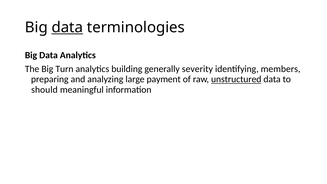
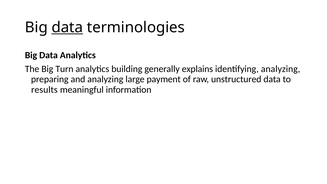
severity: severity -> explains (197, 69)
identifying members: members -> analyzing (281, 69)
unstructured underline: present -> none (236, 79)
should: should -> results (44, 90)
